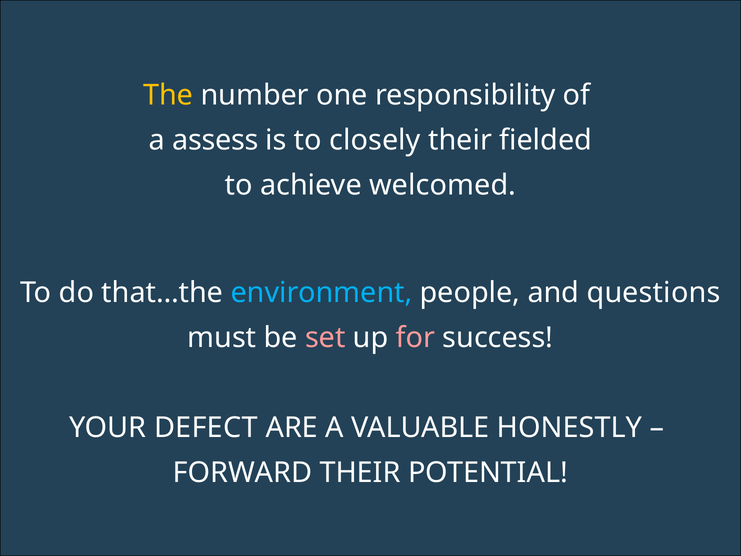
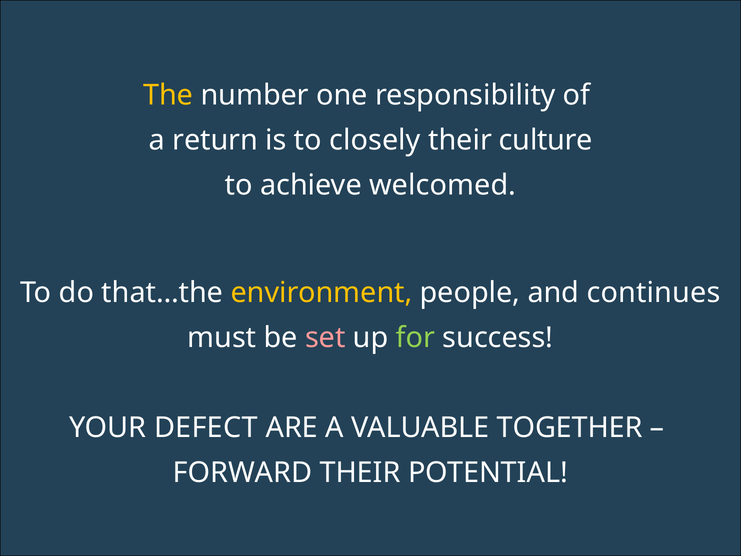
assess: assess -> return (215, 140)
fielded: fielded -> culture (546, 140)
environment colour: light blue -> yellow (322, 293)
questions: questions -> continues (654, 293)
for colour: pink -> light green (416, 338)
HONESTLY: HONESTLY -> TOGETHER (570, 428)
